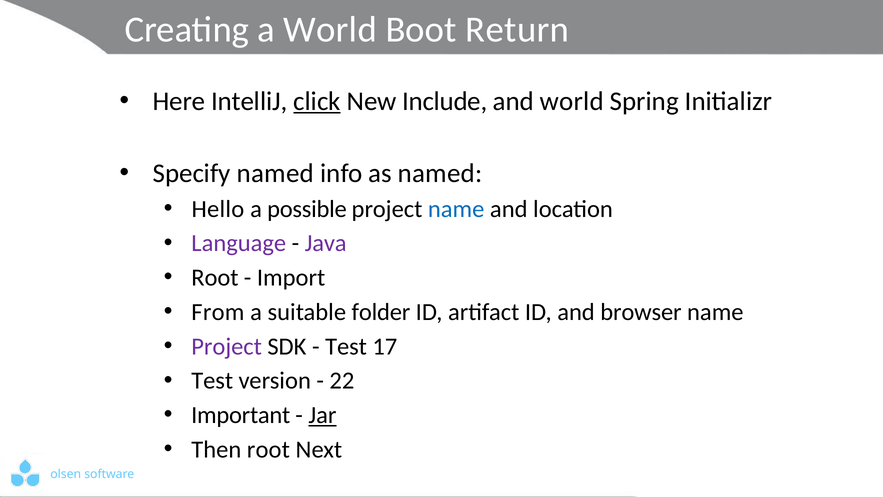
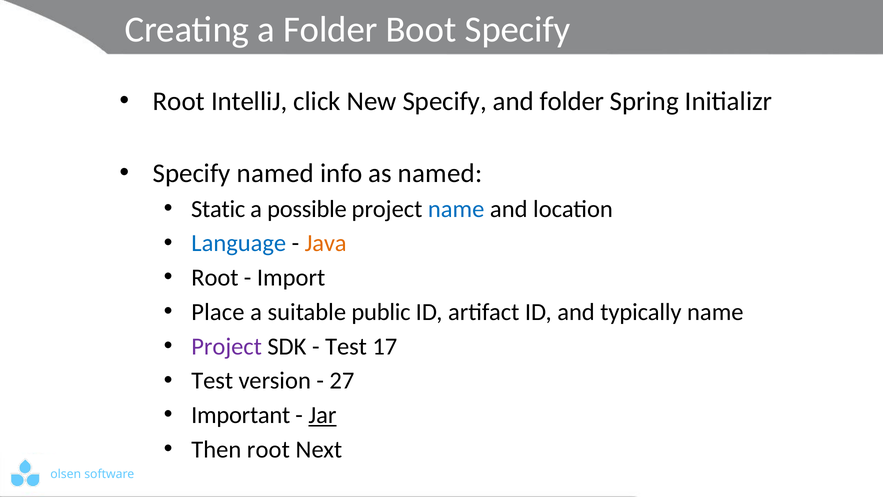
a World: World -> Folder (330, 29)
Boot Return: Return -> Specify (518, 29)
Here: Here -> Root (179, 101)
click underline: present -> none (317, 101)
New Include: Include -> Specify (445, 101)
and world: world -> folder (572, 101)
Hello: Hello -> Static (218, 209)
Language colour: purple -> blue (239, 243)
Java colour: purple -> orange (326, 243)
From: From -> Place (218, 312)
folder: folder -> public (381, 312)
browser: browser -> typically (641, 312)
22: 22 -> 27 (342, 381)
